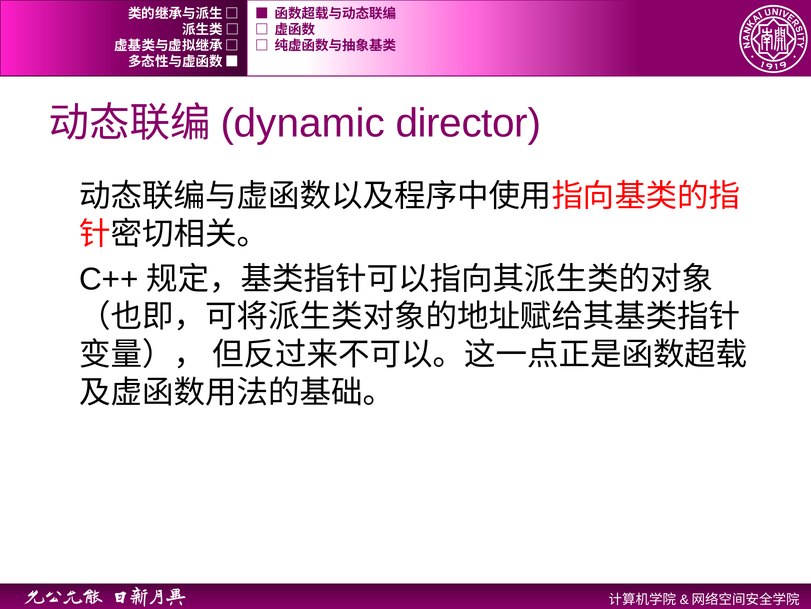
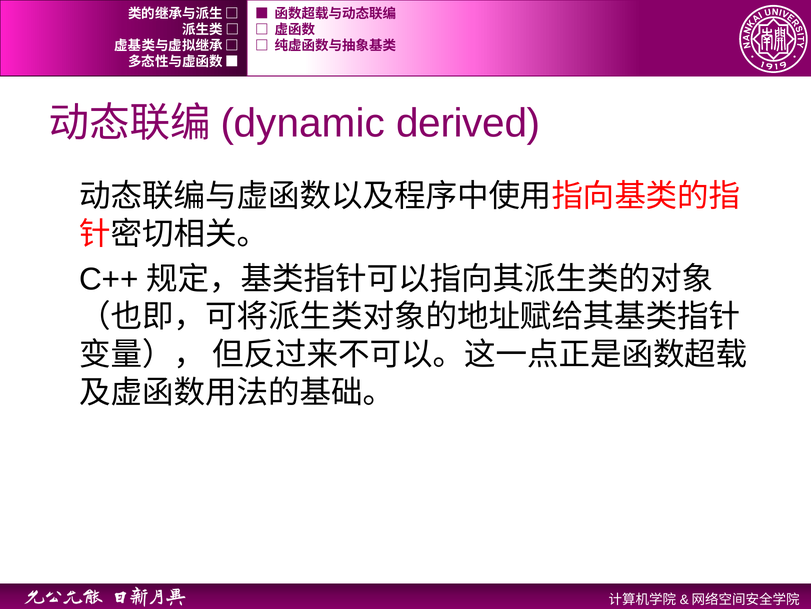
director: director -> derived (468, 123)
